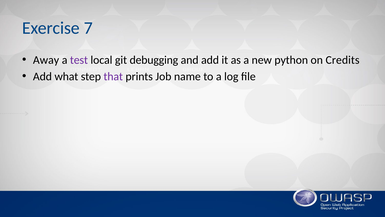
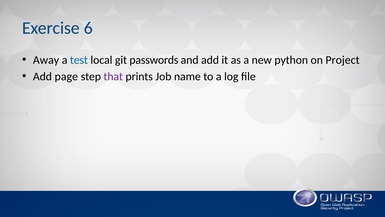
7: 7 -> 6 (88, 28)
test colour: purple -> blue (79, 60)
debugging: debugging -> passwords (154, 60)
Credits: Credits -> Project (343, 60)
what: what -> page (66, 76)
